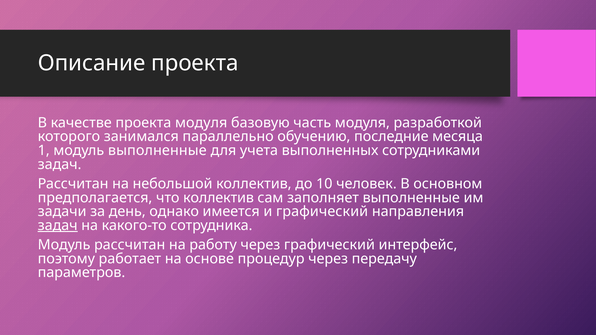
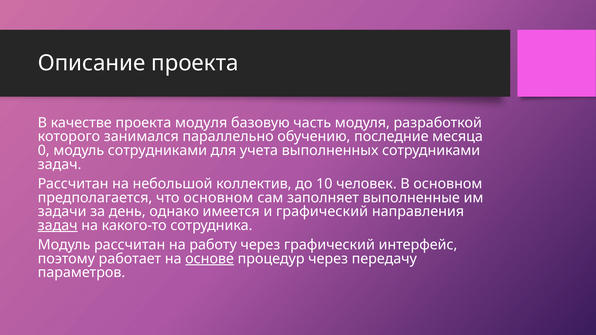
1: 1 -> 0 (44, 151)
модуль выполненные: выполненные -> сотрудниками (157, 151)
что коллектив: коллектив -> основном (218, 198)
основе underline: none -> present (210, 259)
